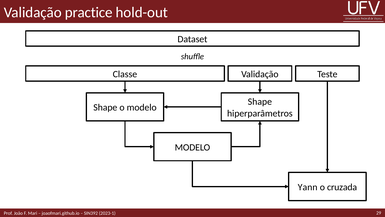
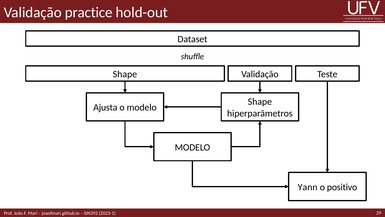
Classe: Classe -> Shape (125, 74)
Shape: Shape -> Ajusta (105, 107)
cruzada: cruzada -> positivo (342, 187)
